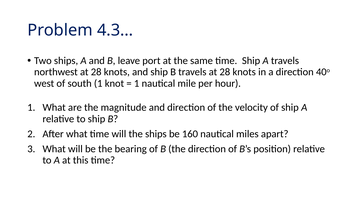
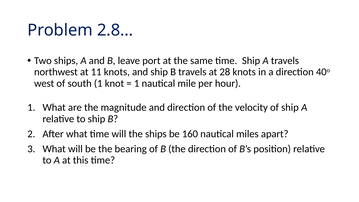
4.3…: 4.3… -> 2.8… (115, 30)
northwest at 28: 28 -> 11 (96, 72)
